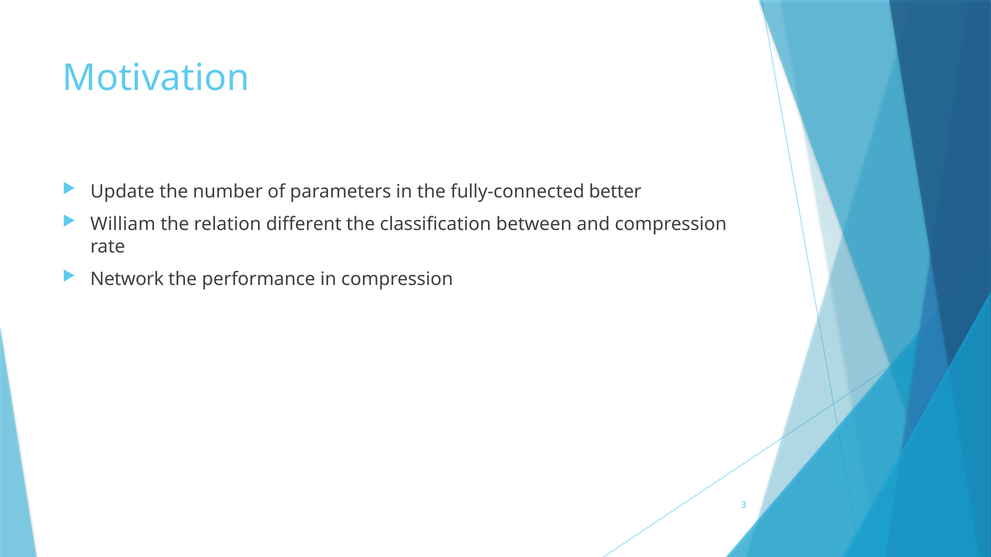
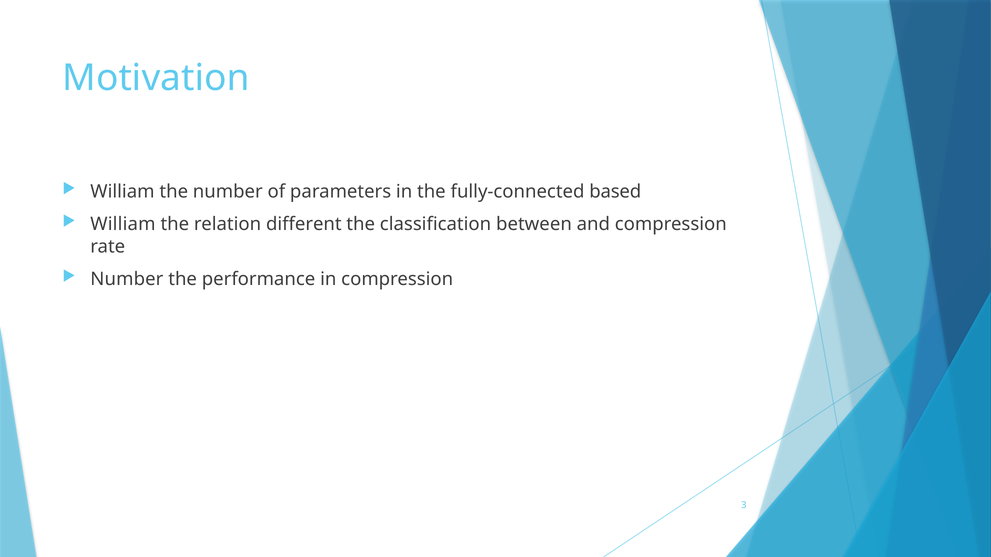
Update: Update -> William (122, 192)
better: better -> based (615, 192)
Network: Network -> Number (127, 279)
